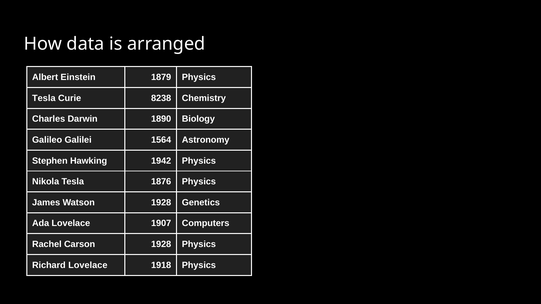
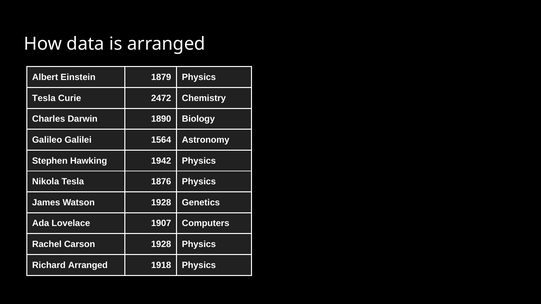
8238: 8238 -> 2472 (161, 98)
Richard Lovelace: Lovelace -> Arranged (88, 265)
